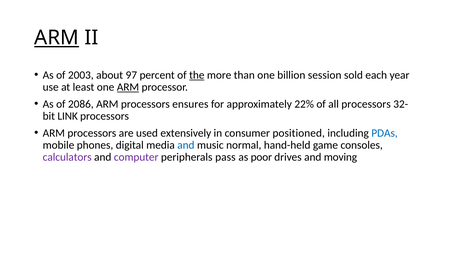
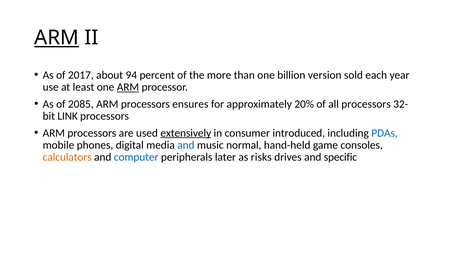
2003: 2003 -> 2017 (81, 75)
97: 97 -> 94 (131, 75)
the underline: present -> none (197, 75)
session: session -> version (325, 75)
2086: 2086 -> 2085 (81, 104)
22%: 22% -> 20% (304, 104)
extensively underline: none -> present (186, 133)
positioned: positioned -> introduced (299, 133)
calculators colour: purple -> orange (67, 157)
computer colour: purple -> blue (136, 157)
pass: pass -> later (225, 157)
poor: poor -> risks (261, 157)
moving: moving -> specific (340, 157)
